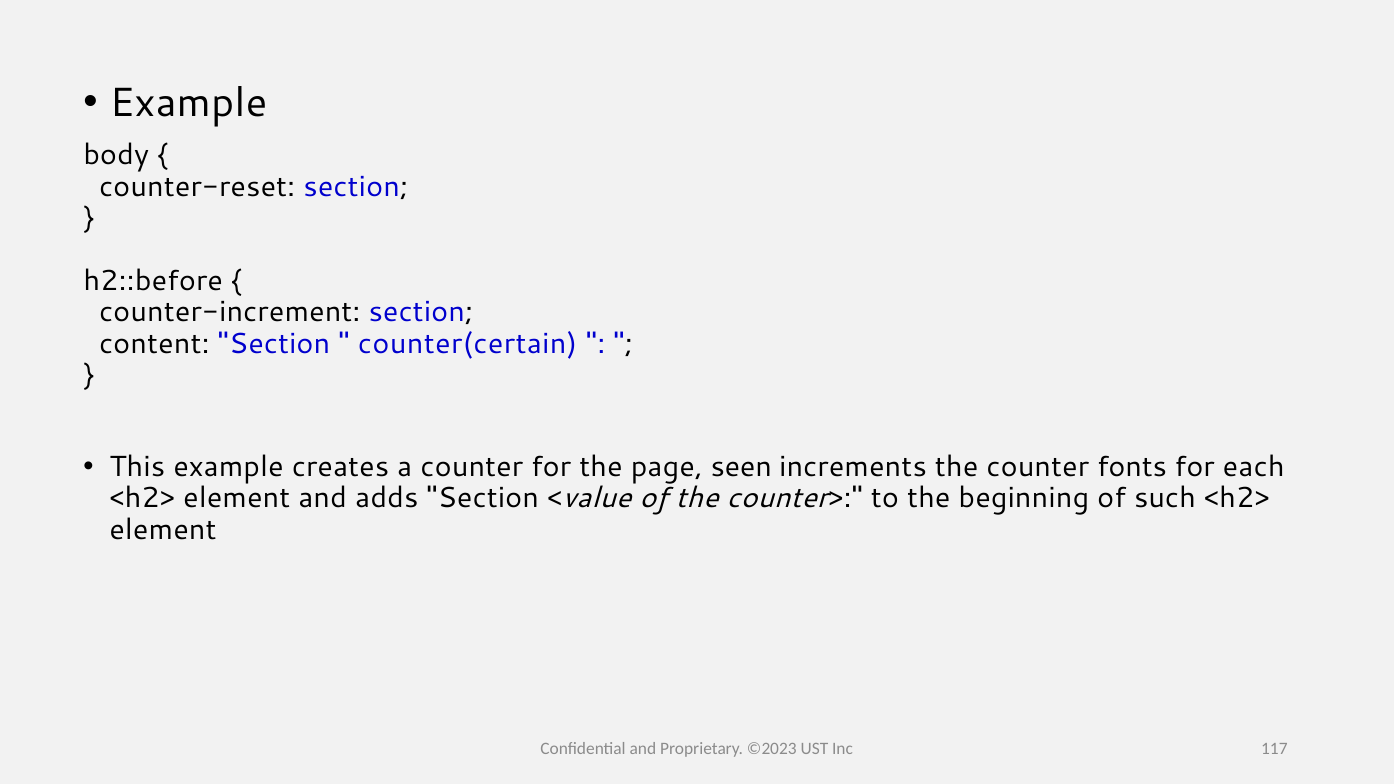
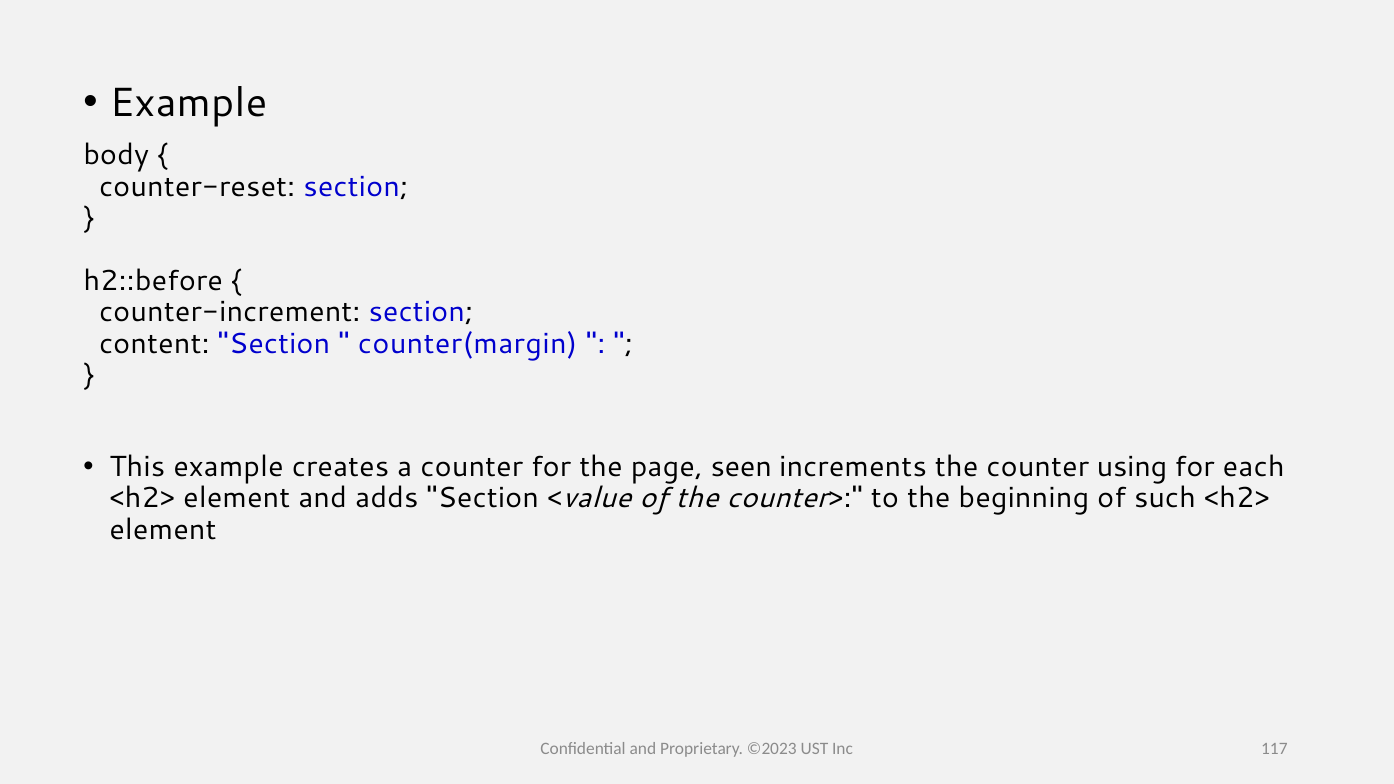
counter(certain: counter(certain -> counter(margin (468, 344)
fonts: fonts -> using (1132, 467)
